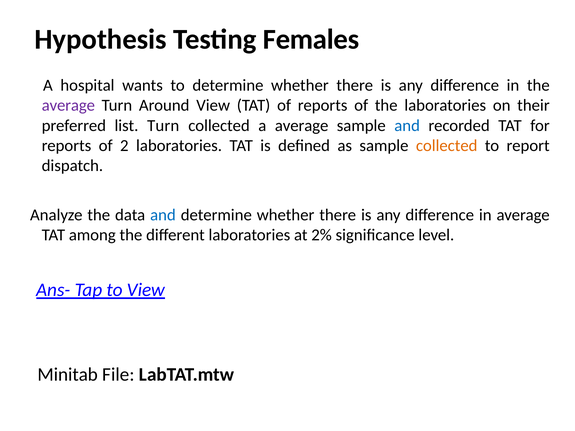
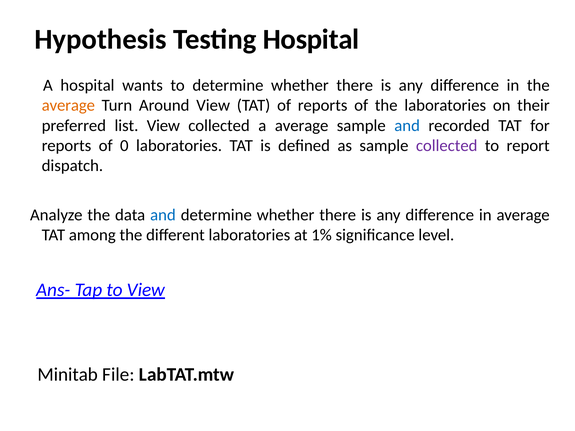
Testing Females: Females -> Hospital (311, 39)
average colour: purple -> orange (68, 105)
list Turn: Turn -> View (163, 126)
2: 2 -> 0 (124, 146)
collected colour: orange -> purple (447, 146)
2%: 2% -> 1% (322, 235)
